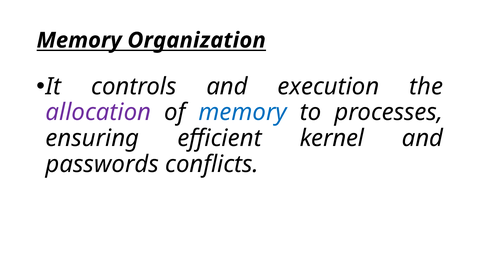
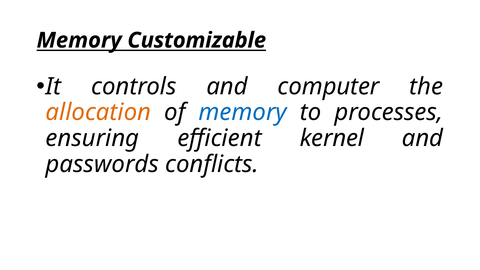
Organization: Organization -> Customizable (197, 40)
execution: execution -> computer (329, 86)
allocation colour: purple -> orange (98, 112)
